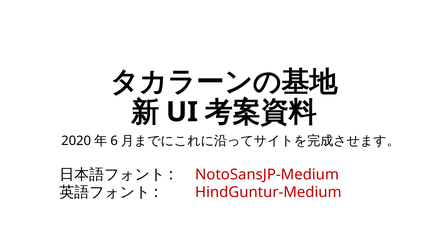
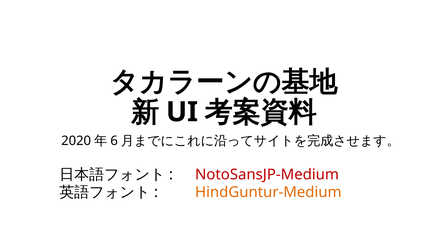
HindGuntur-Medium colour: red -> orange (268, 192)
